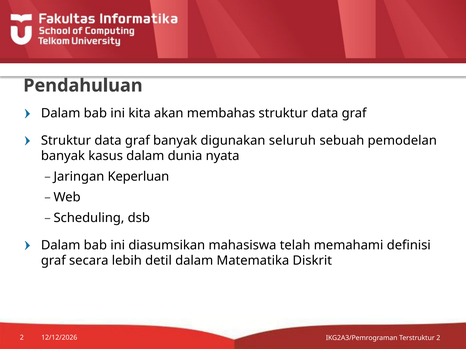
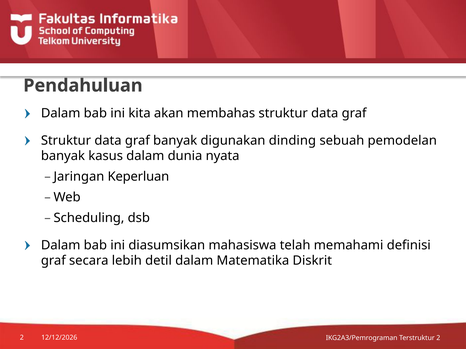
seluruh: seluruh -> dinding (292, 141)
